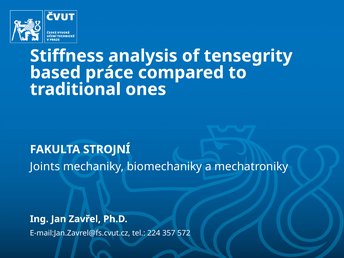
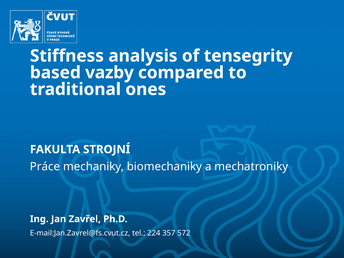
práce: práce -> vazby (109, 73)
Joints: Joints -> Práce (45, 167)
